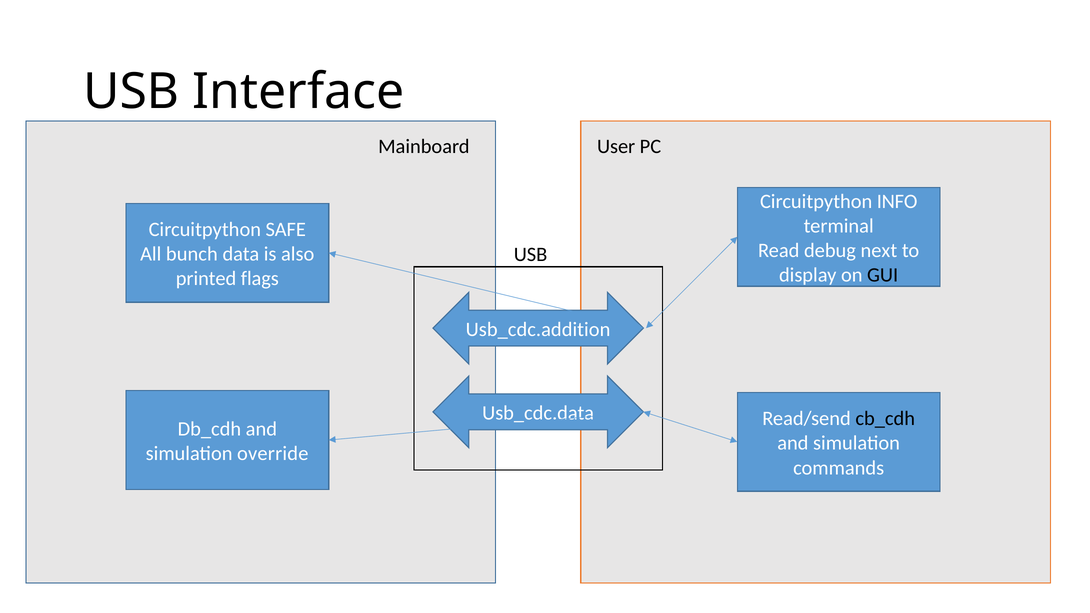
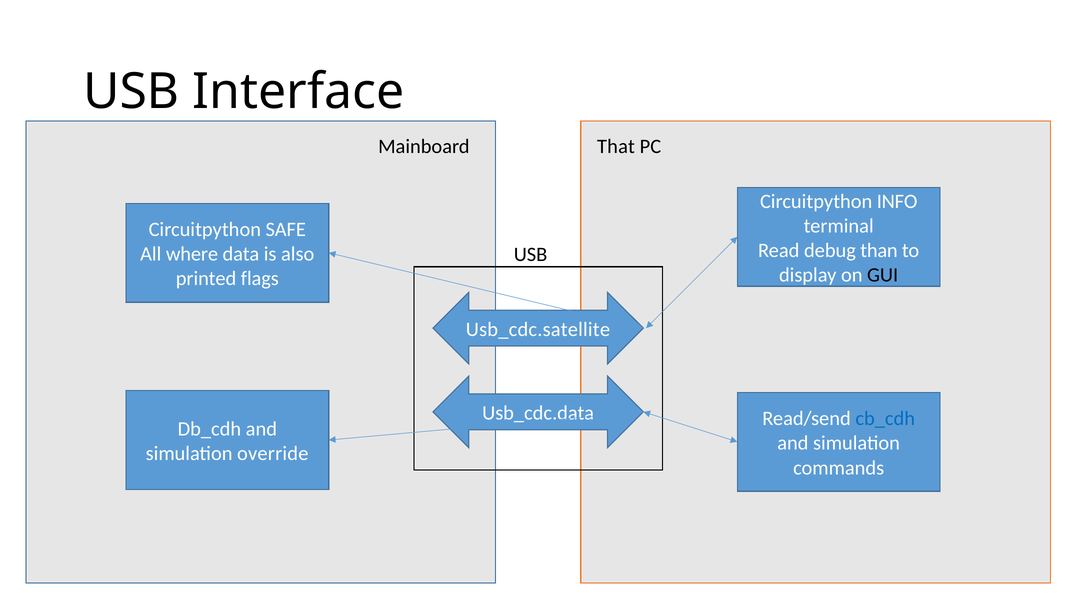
User: User -> That (616, 146)
next: next -> than (879, 251)
bunch: bunch -> where (192, 254)
Usb_cdc.addition: Usb_cdc.addition -> Usb_cdc.satellite (538, 330)
cb_cdh colour: black -> blue (885, 419)
